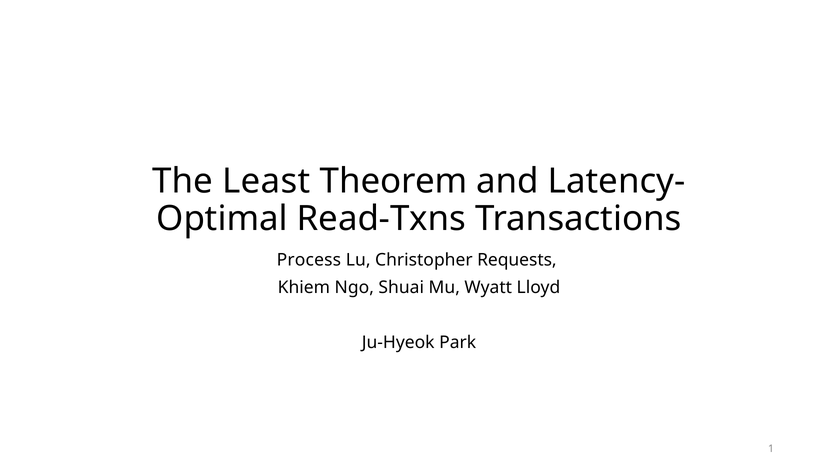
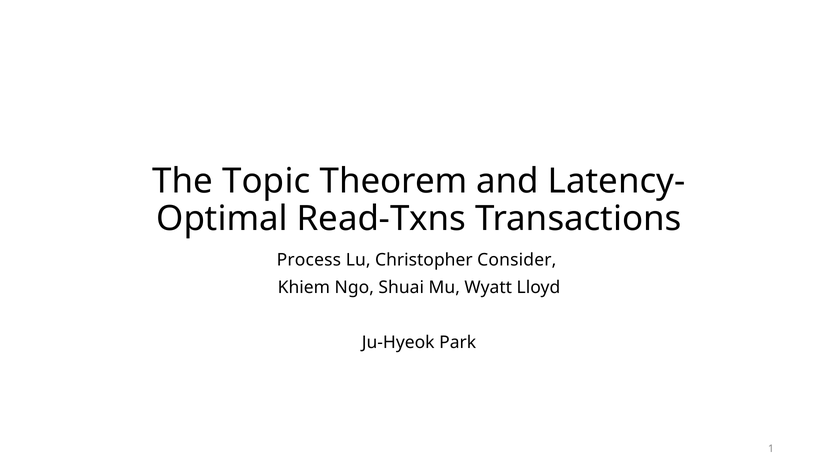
Least: Least -> Topic (266, 181)
Requests: Requests -> Consider (517, 260)
